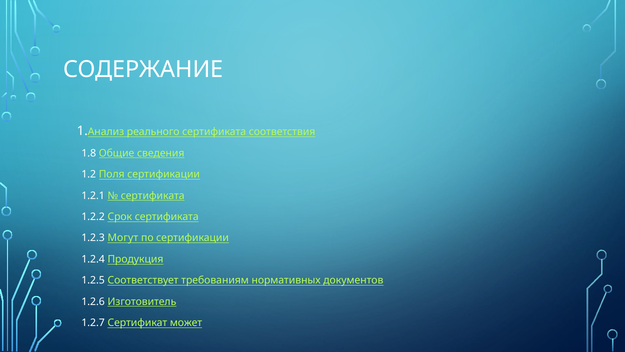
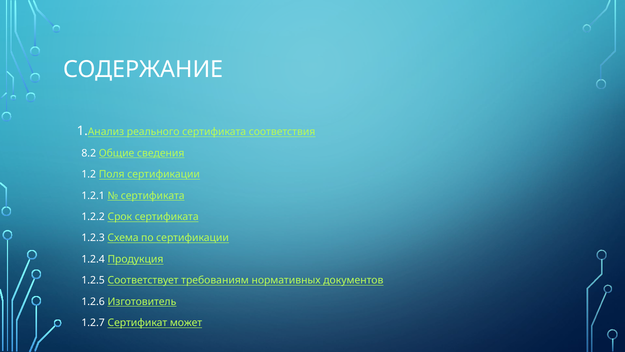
1.8: 1.8 -> 8.2 (89, 153)
Могут: Могут -> Схема (123, 238)
